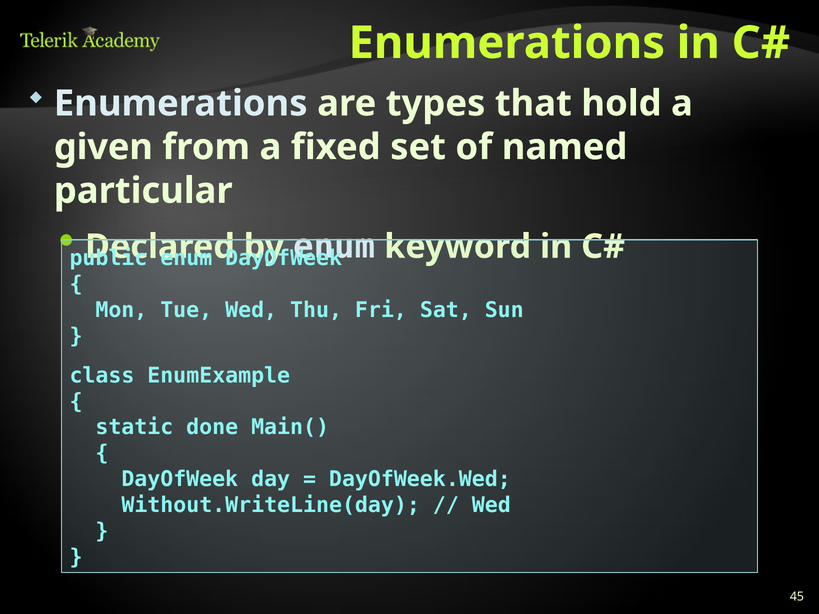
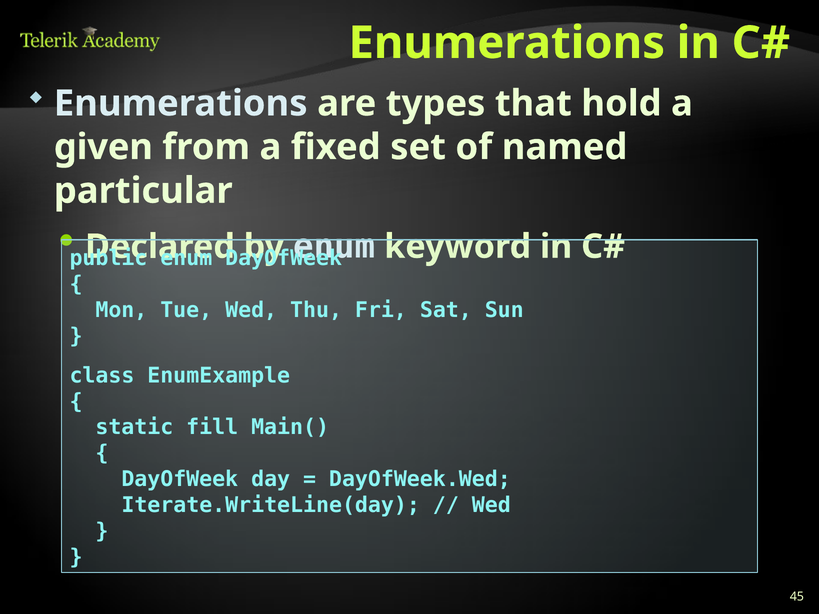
done: done -> fill (212, 428)
Without.WriteLine(day: Without.WriteLine(day -> Iterate.WriteLine(day (271, 505)
